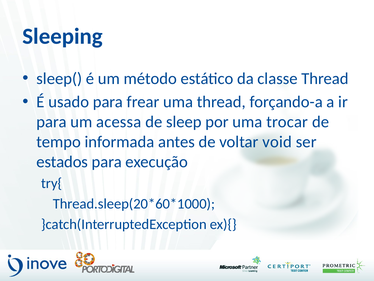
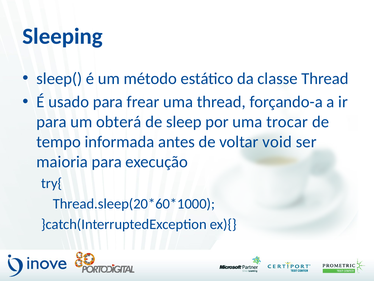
acessa: acessa -> obterá (119, 122)
estados: estados -> maioria (62, 162)
